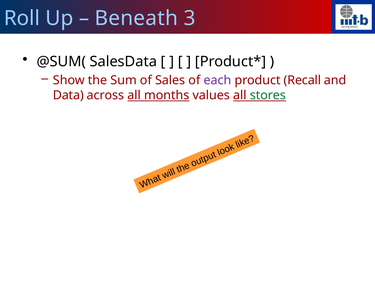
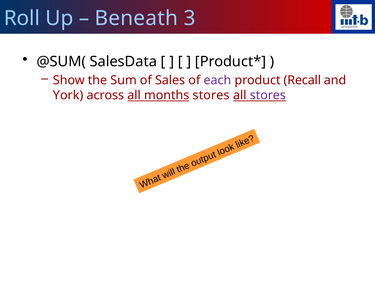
Data: Data -> York (68, 95)
months values: values -> stores (211, 95)
stores colour: green -> purple (268, 95)
